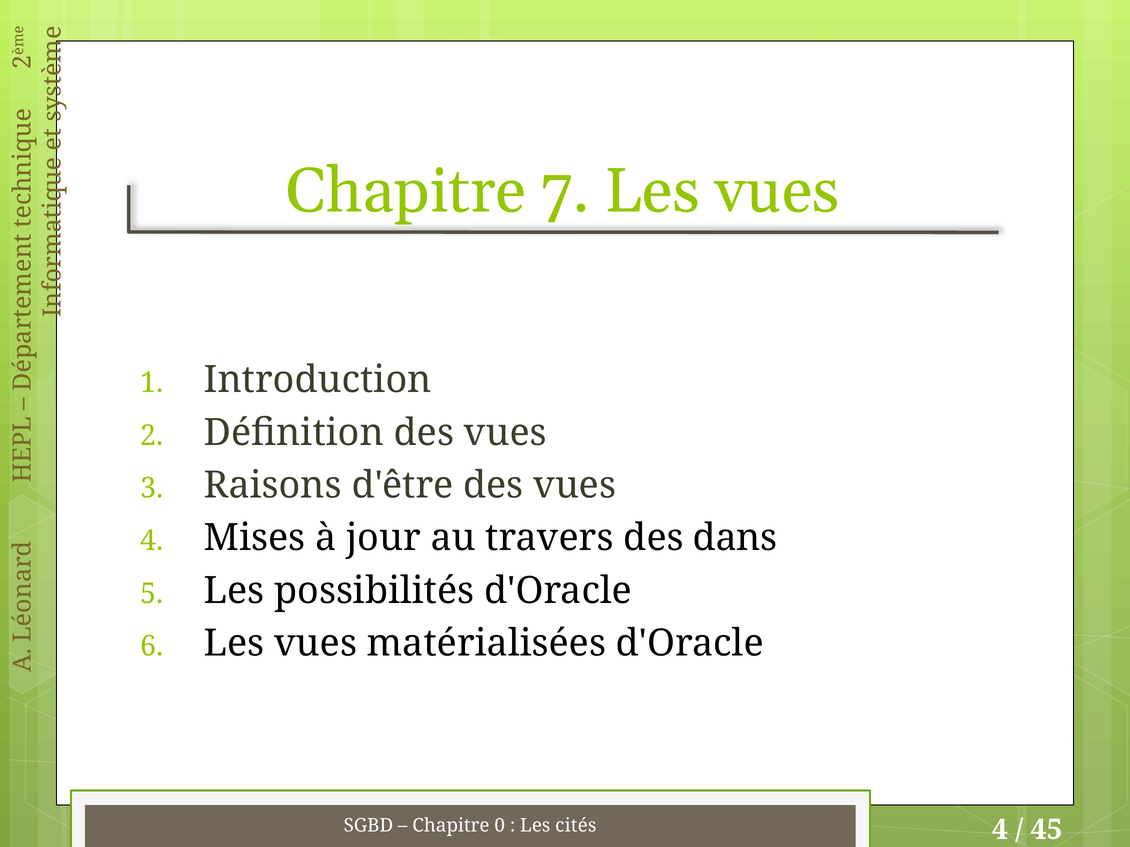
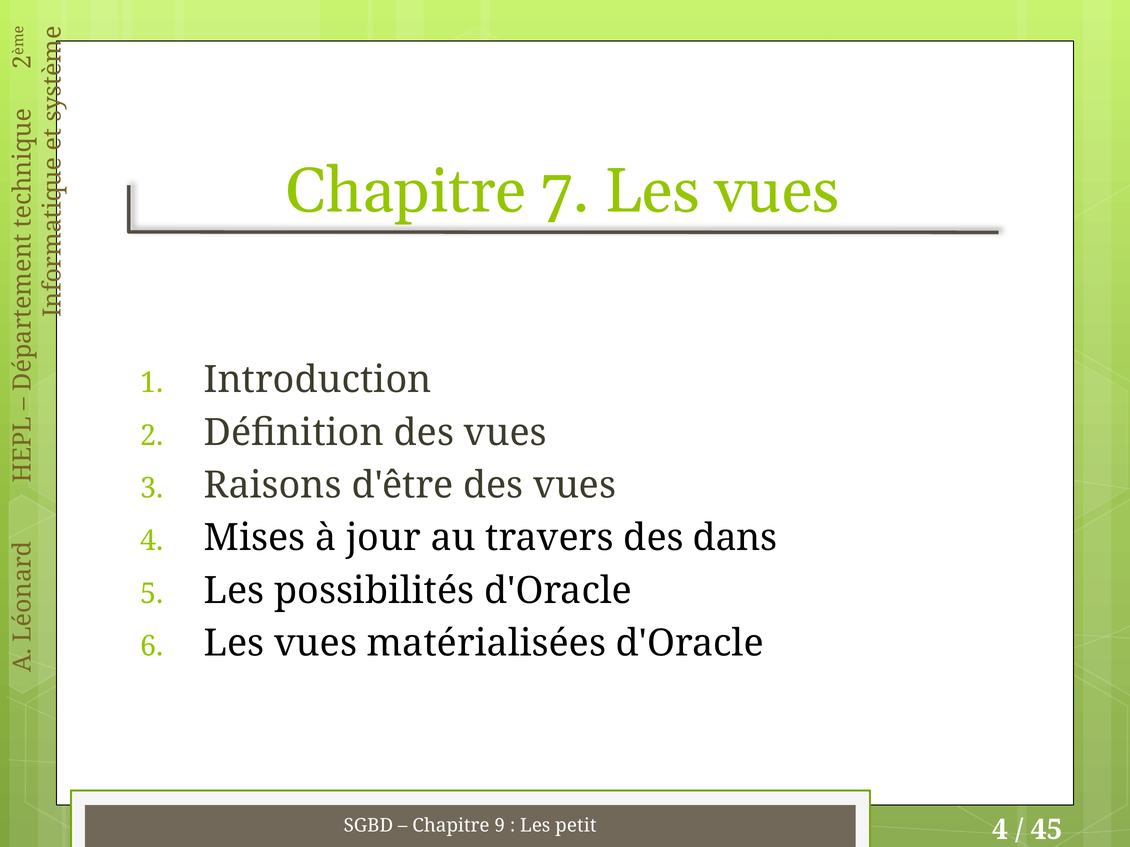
0: 0 -> 9 (500, 826)
cités: cités -> petit (576, 826)
